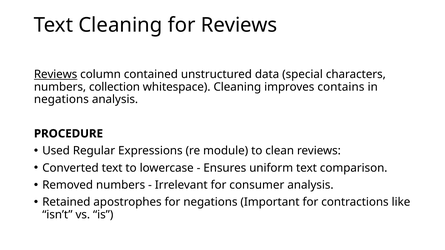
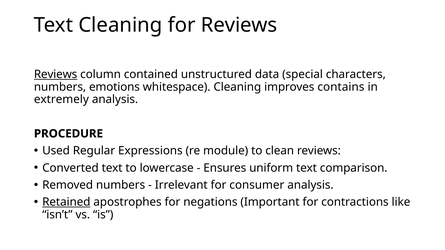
collection: collection -> emotions (114, 87)
negations: negations -> extremely (61, 100)
Retained underline: none -> present (66, 202)
